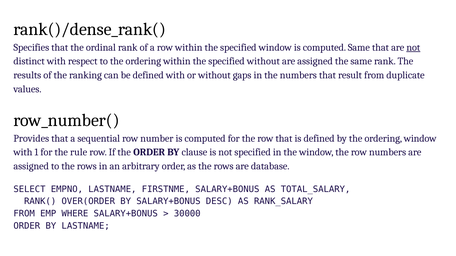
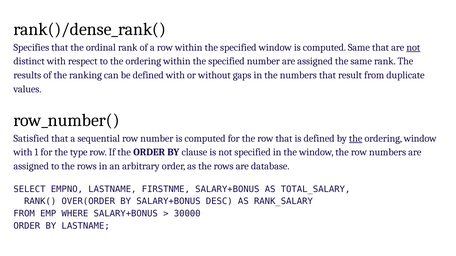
specified without: without -> number (263, 61)
Provides: Provides -> Satisfied (31, 139)
the underline: none -> present (356, 139)
rule: rule -> type (79, 153)
